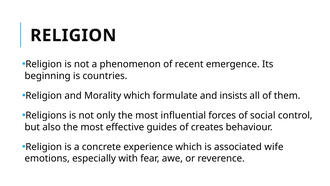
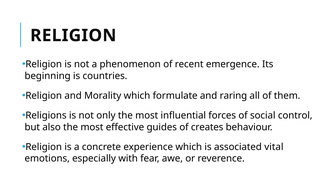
insists: insists -> raring (233, 95)
wife: wife -> vital (274, 147)
